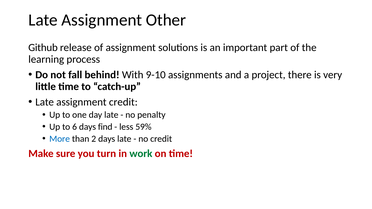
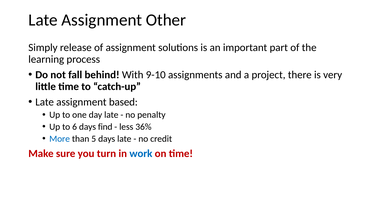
Github: Github -> Simply (43, 48)
assignment credit: credit -> based (123, 102)
59%: 59% -> 36% (143, 127)
2: 2 -> 5 (94, 139)
work colour: green -> blue (141, 154)
